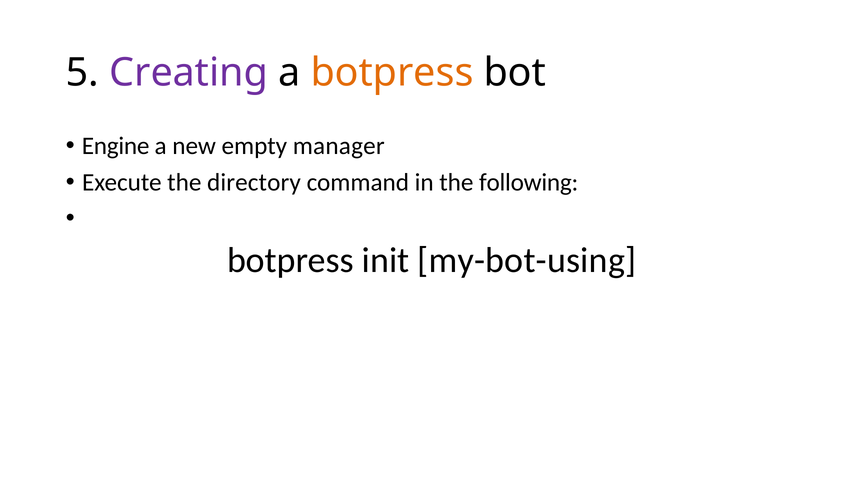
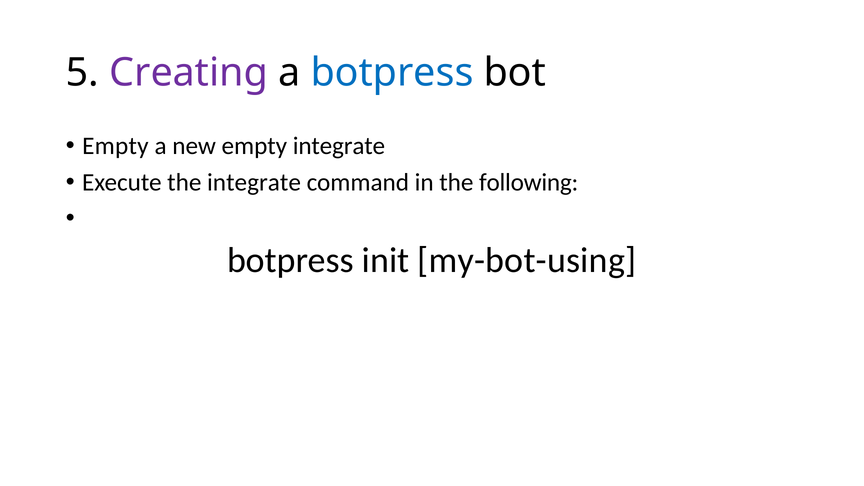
botpress colour: orange -> blue (392, 73)
Engine: Engine -> Empty (115, 146)
empty manager: manager -> integrate (339, 146)
the directory: directory -> integrate (254, 182)
